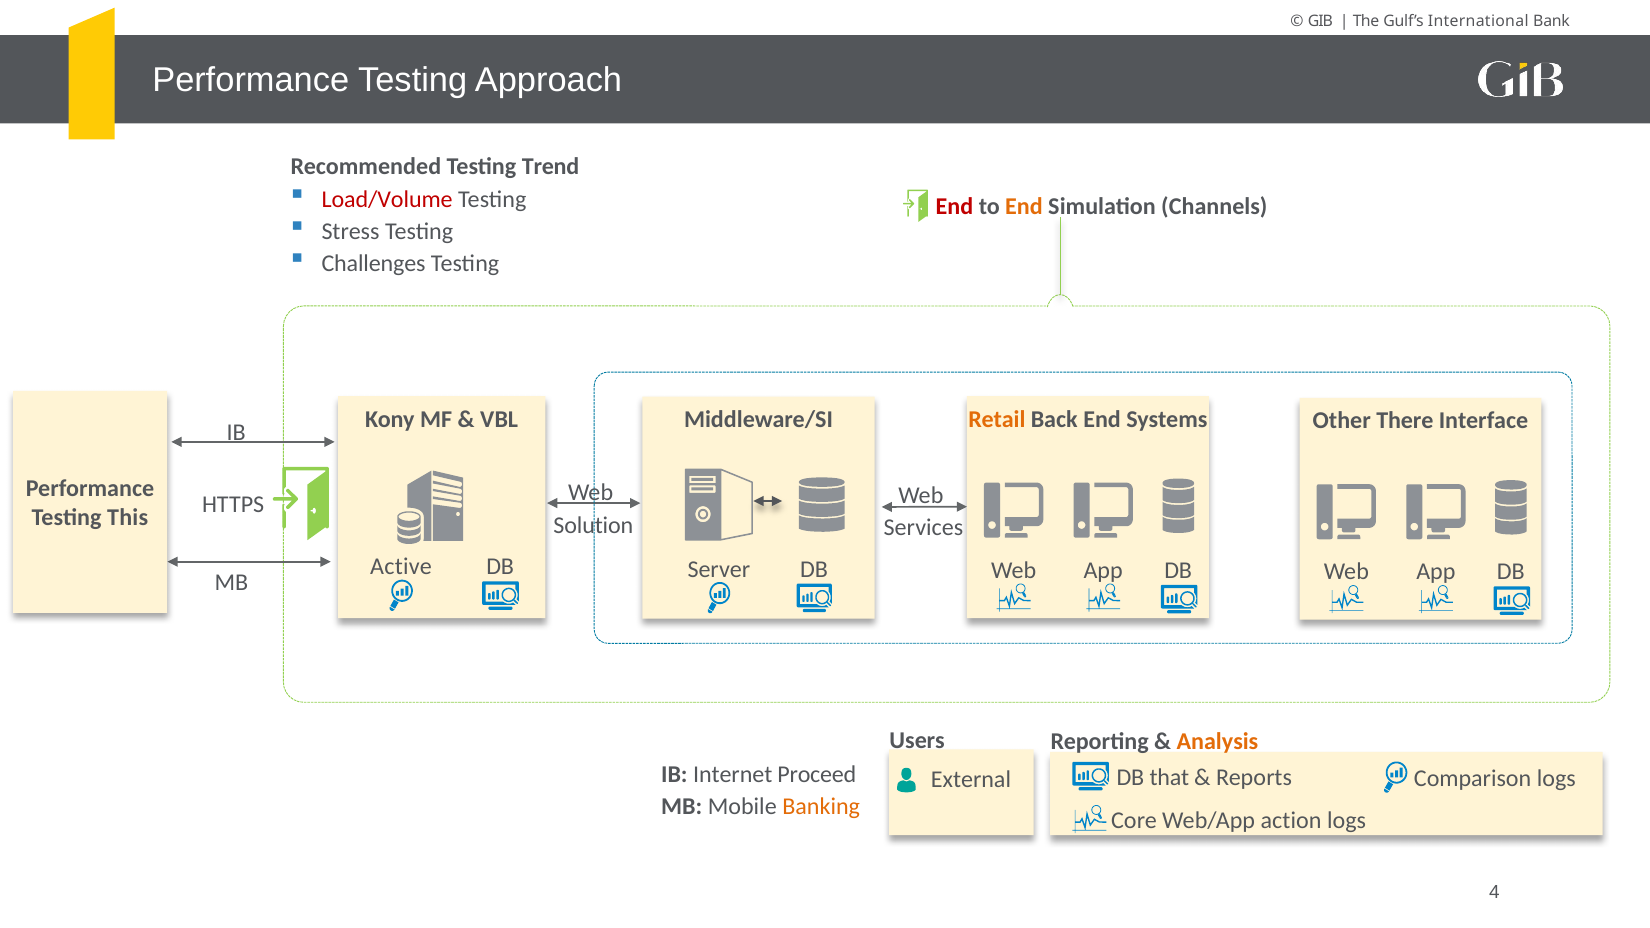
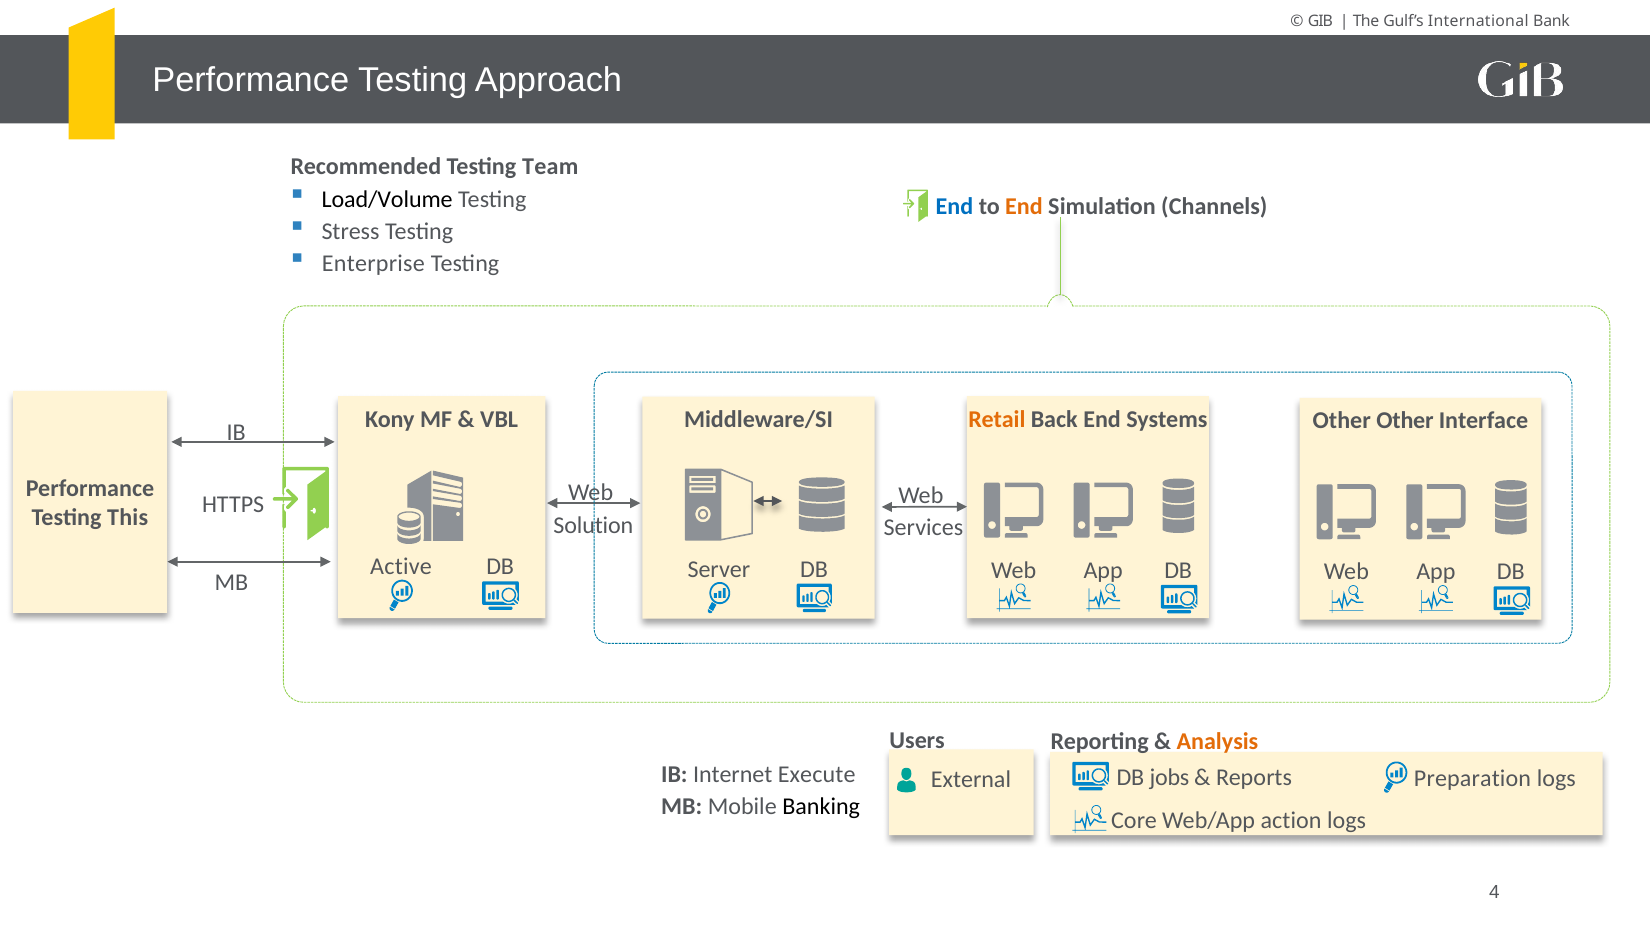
Trend: Trend -> Team (550, 167)
Load/Volume colour: red -> black (387, 199)
End colour: red -> blue (954, 207)
Challenges: Challenges -> Enterprise (373, 264)
Other There: There -> Other (1405, 421)
Proceed: Proceed -> Execute (817, 774)
that: that -> jobs (1169, 778)
Comparison: Comparison -> Preparation (1473, 779)
Banking colour: orange -> black (821, 807)
